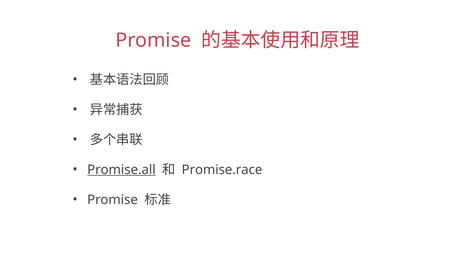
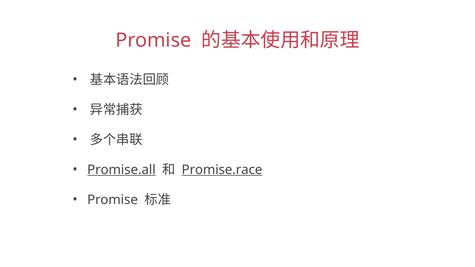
Promise.race underline: none -> present (222, 170)
